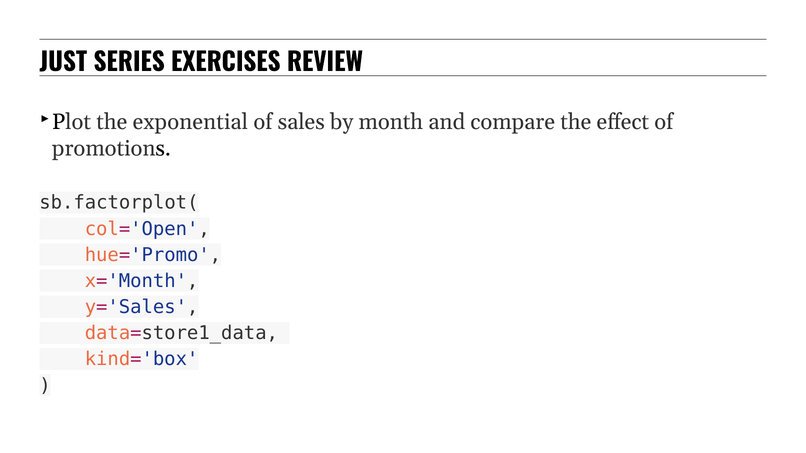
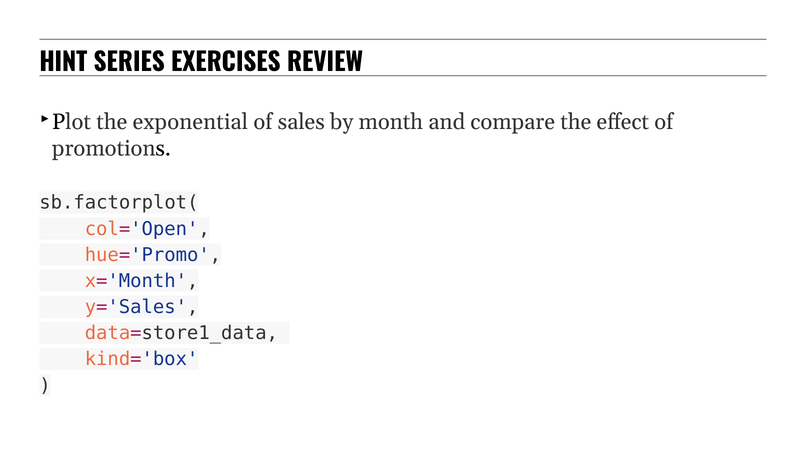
JUST: JUST -> HINT (63, 63)
